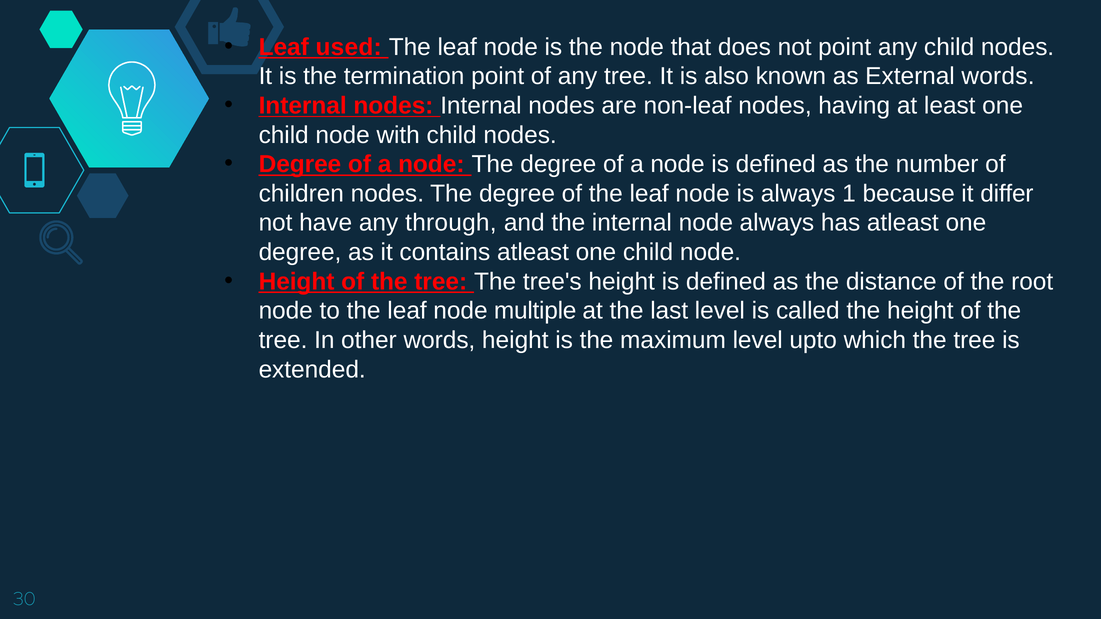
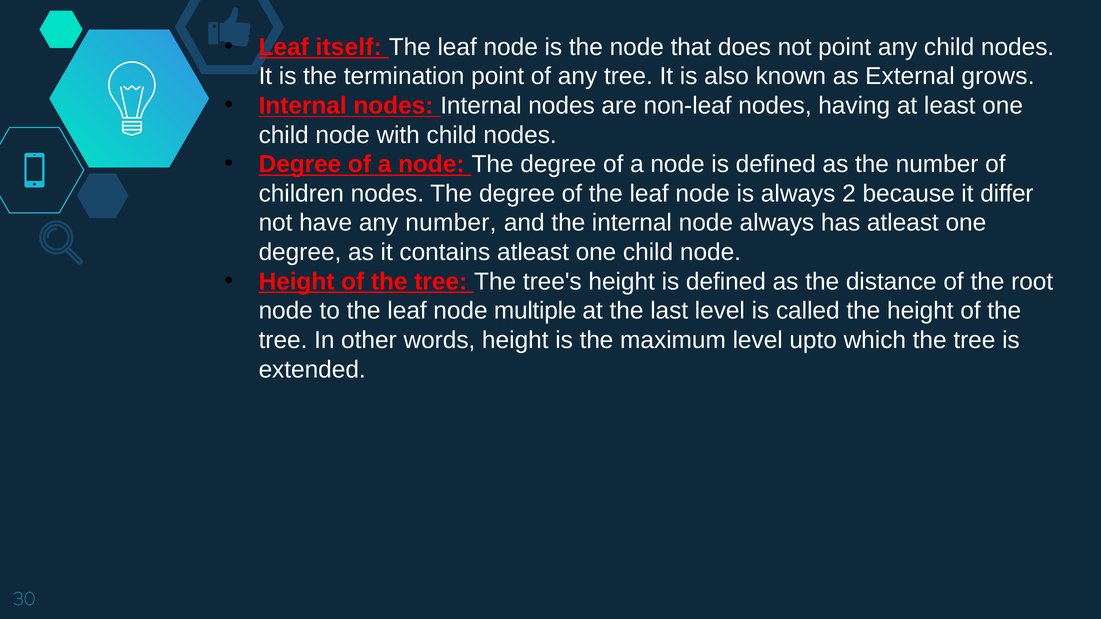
used: used -> itself (349, 47)
External words: words -> grows (998, 76)
1: 1 -> 2 (849, 194)
any through: through -> number (451, 223)
